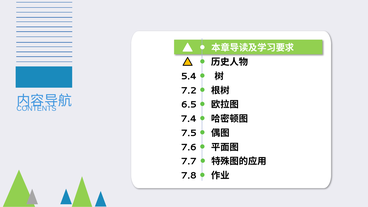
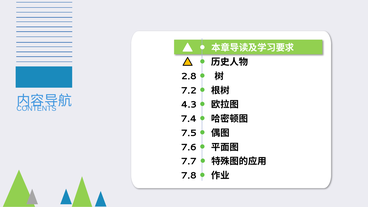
5.4: 5.4 -> 2.8 (189, 76)
6.5: 6.5 -> 4.3 (189, 105)
